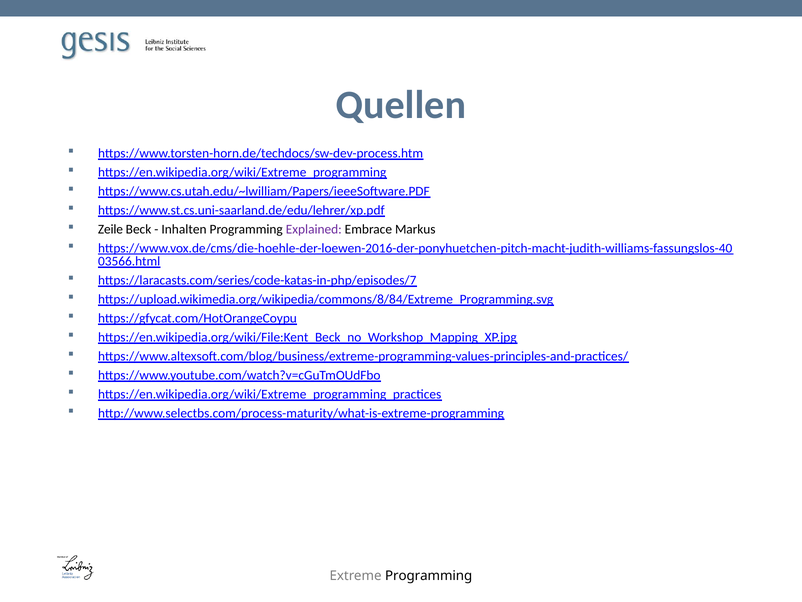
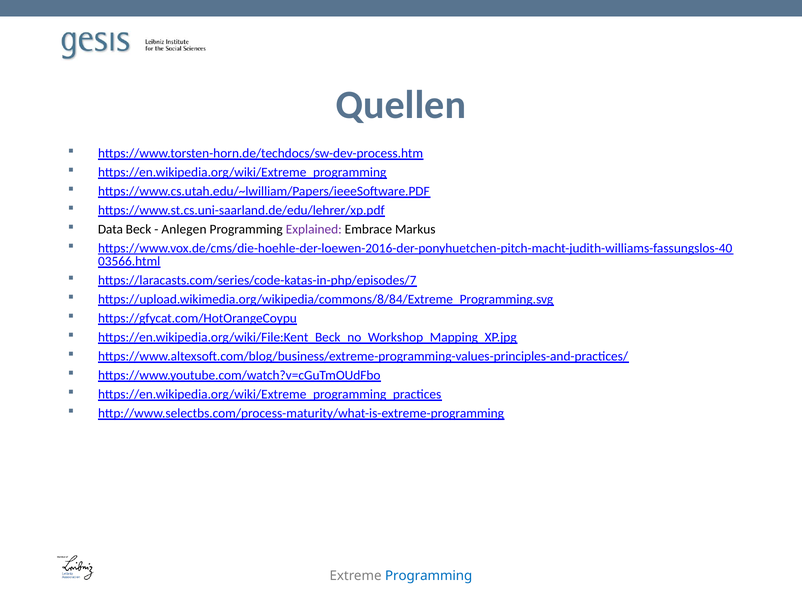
Zeile: Zeile -> Data (110, 229)
Inhalten: Inhalten -> Anlegen (184, 229)
Programming colour: black -> blue (429, 575)
